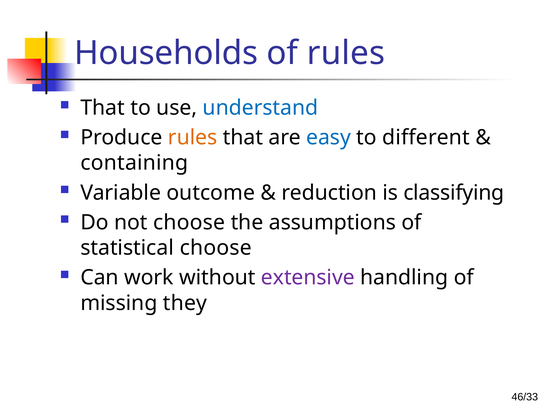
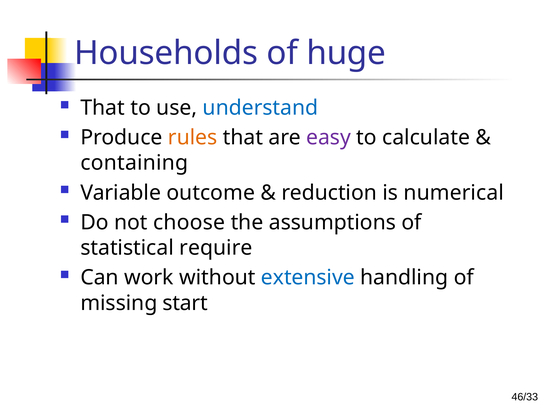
of rules: rules -> huge (346, 53)
easy colour: blue -> purple (329, 137)
different: different -> calculate (426, 137)
classifying: classifying -> numerical (454, 193)
statistical choose: choose -> require (216, 248)
extensive colour: purple -> blue (308, 277)
they: they -> start (185, 303)
